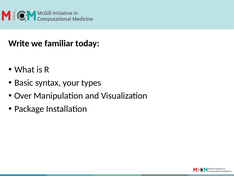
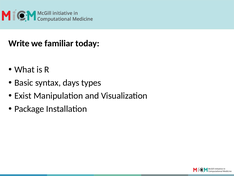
your: your -> days (71, 82)
Over: Over -> Exist (23, 96)
